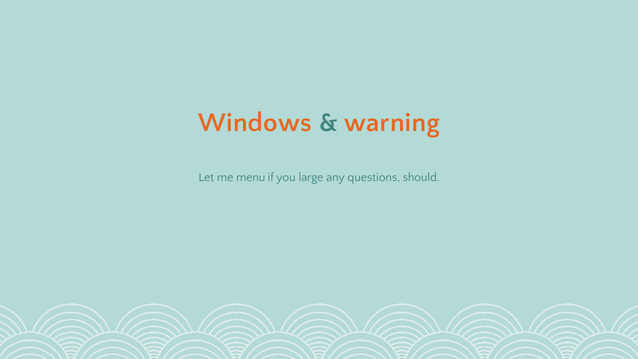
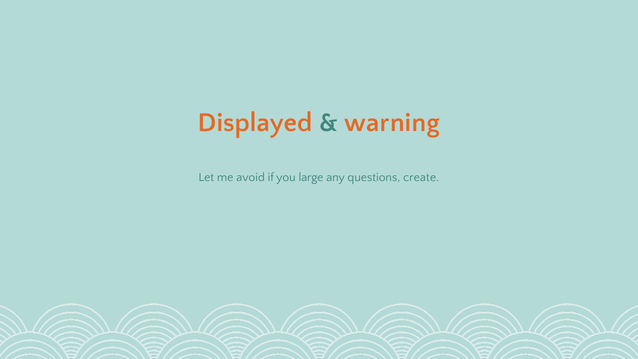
Windows: Windows -> Displayed (255, 123)
menu: menu -> avoid (251, 177)
should: should -> create (421, 177)
